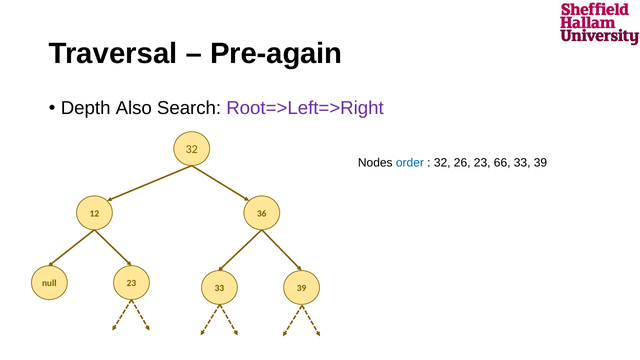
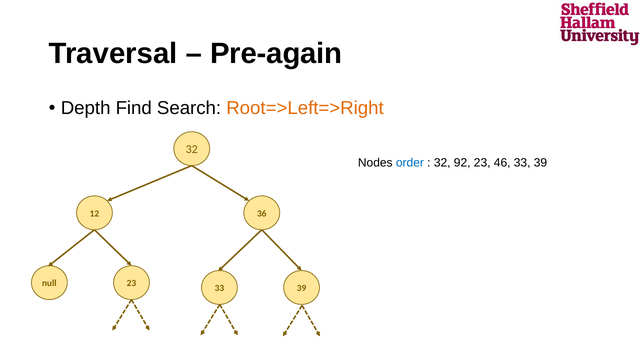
Also: Also -> Find (134, 108)
Root=>Left=>Right colour: purple -> orange (305, 108)
26: 26 -> 92 (462, 163)
66: 66 -> 46 (502, 163)
